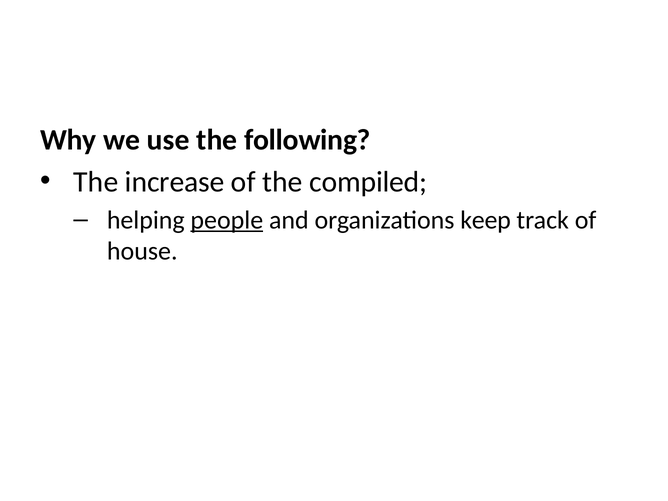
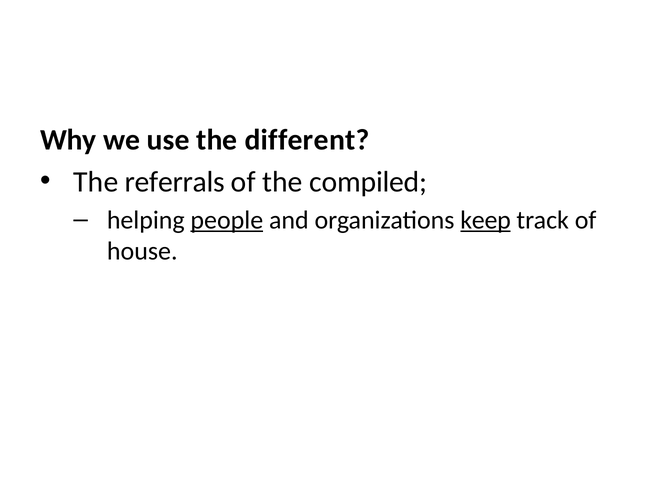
following: following -> different (307, 140)
increase: increase -> referrals (175, 182)
keep underline: none -> present (486, 220)
